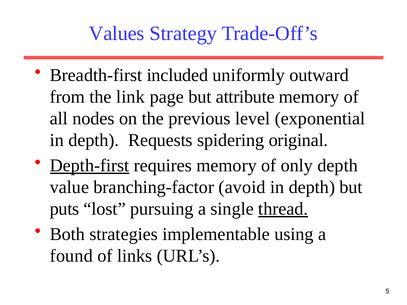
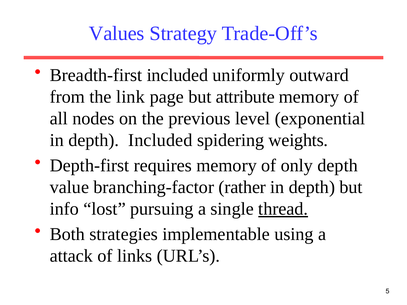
depth Requests: Requests -> Included (160, 140)
original: original -> weights (298, 140)
Depth-first underline: present -> none (90, 166)
avoid: avoid -> rather (242, 187)
puts: puts -> info (64, 209)
found: found -> attack (71, 256)
